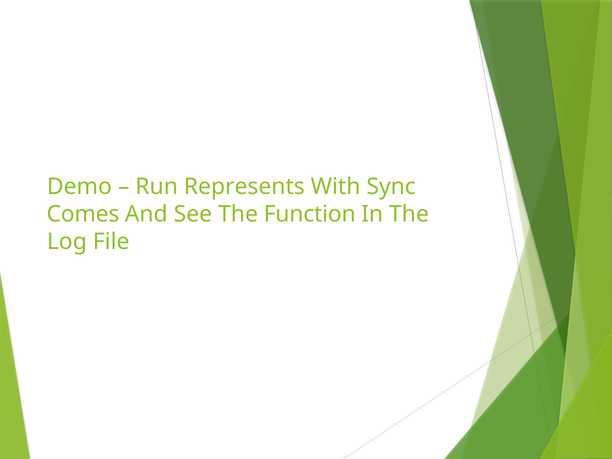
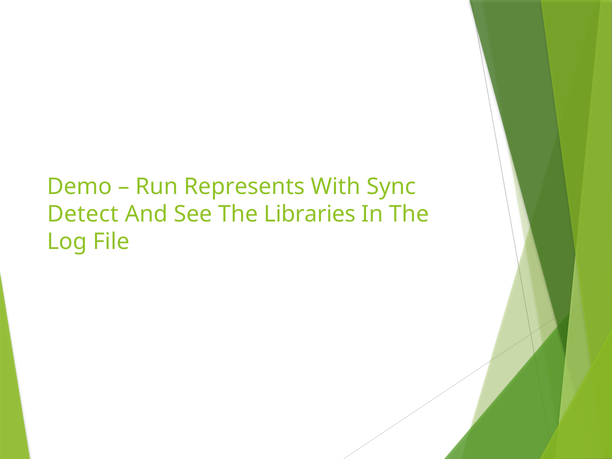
Comes: Comes -> Detect (83, 214)
Function: Function -> Libraries (310, 214)
